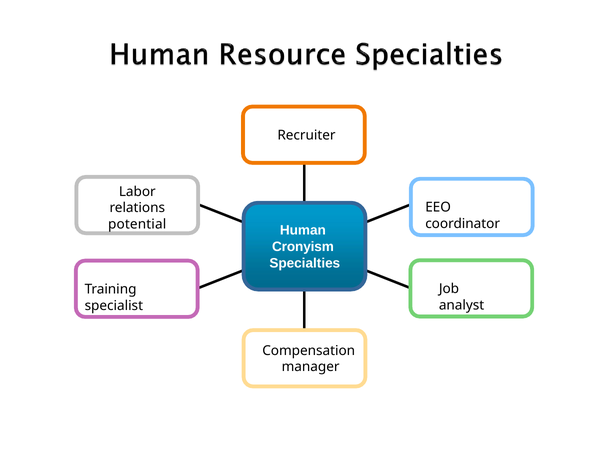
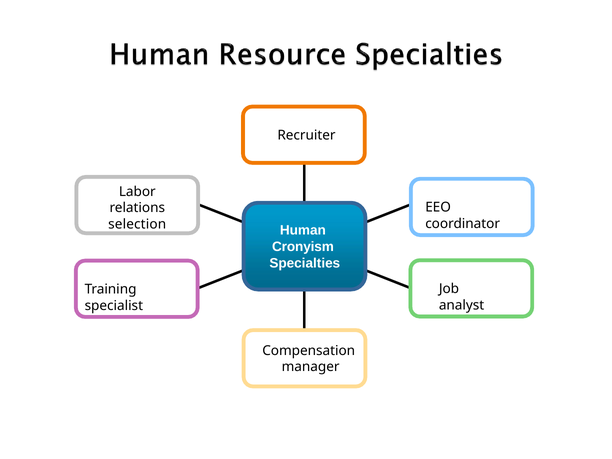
potential: potential -> selection (137, 224)
